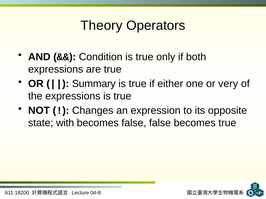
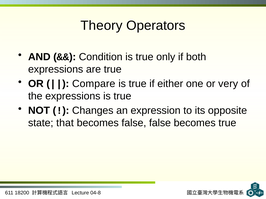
Summary: Summary -> Compare (94, 84)
with: with -> that (65, 123)
